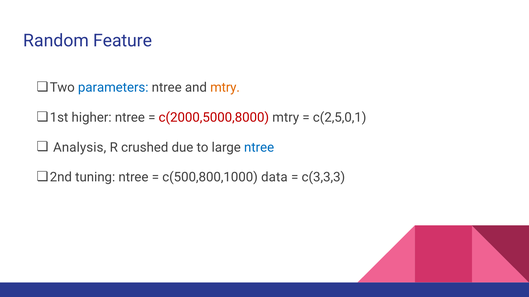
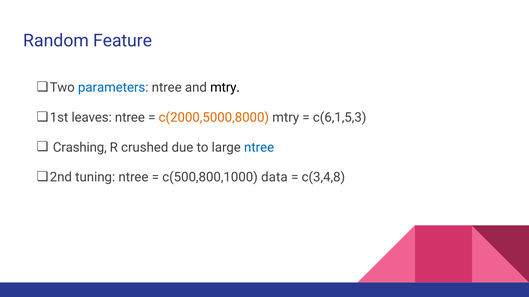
mtry colour: orange -> black (225, 88)
higher: higher -> leaves (92, 118)
c(2000,5000,8000 colour: red -> orange (214, 118)
c(2,5,0,1: c(2,5,0,1 -> c(6,1,5,3 (340, 118)
Analysis: Analysis -> Crashing (80, 148)
c(3,3,3: c(3,3,3 -> c(3,4,8 (323, 178)
